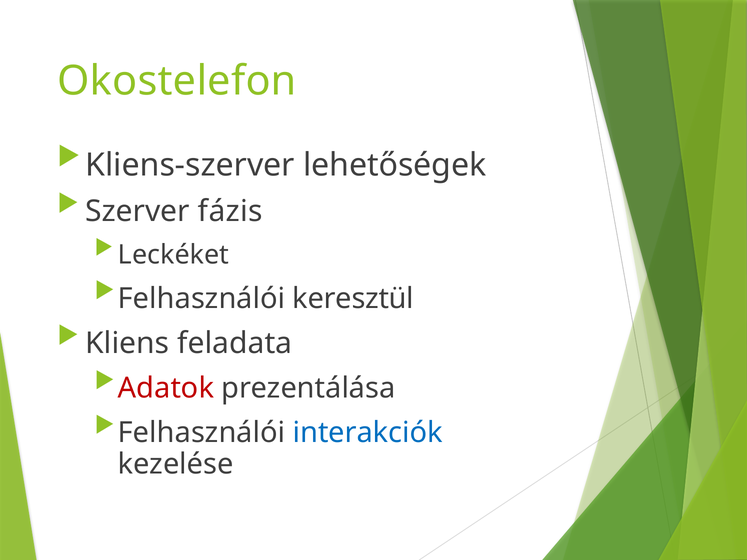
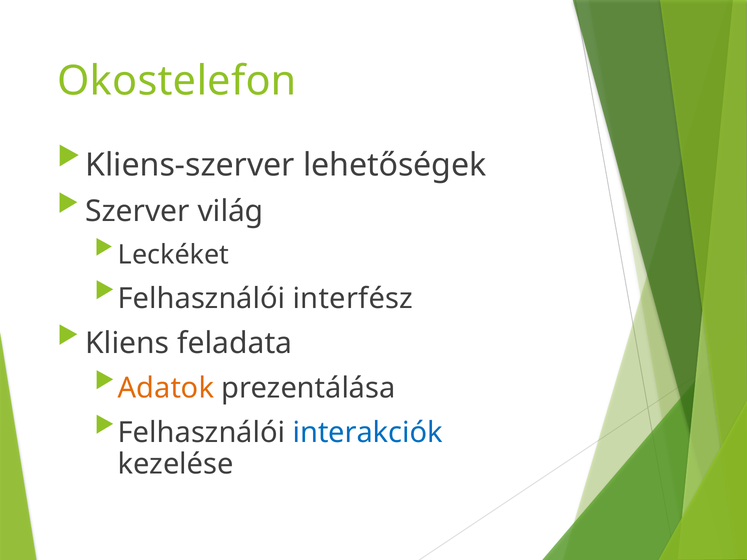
fázis: fázis -> világ (231, 212)
keresztül: keresztül -> interfész (353, 299)
Adatok colour: red -> orange (166, 389)
